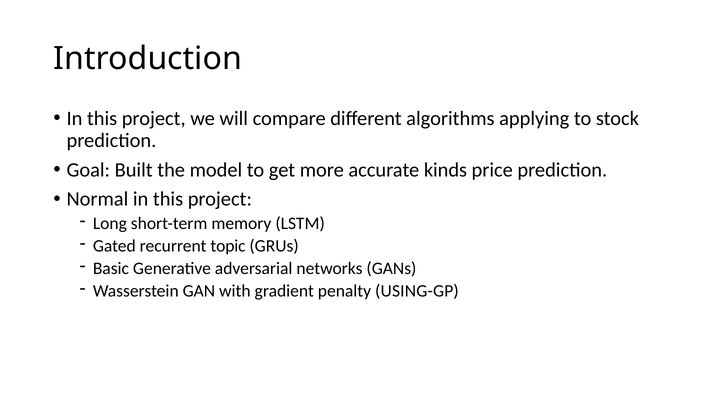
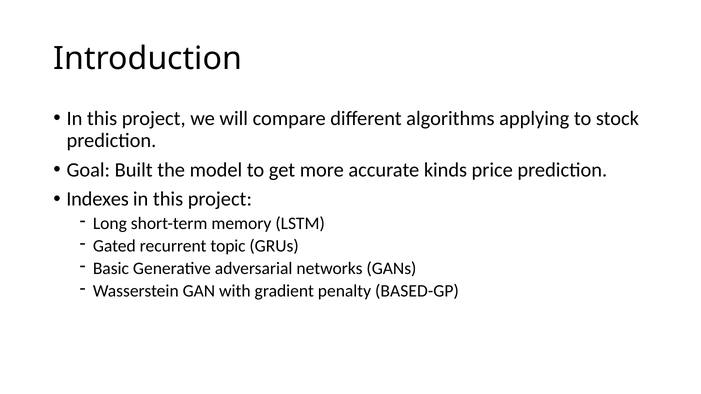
Normal: Normal -> Indexes (98, 199)
USING-GP: USING-GP -> BASED-GP (417, 291)
